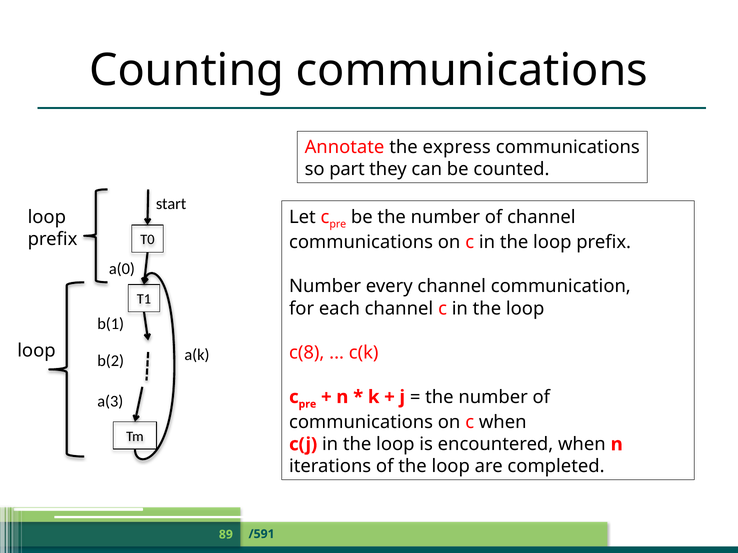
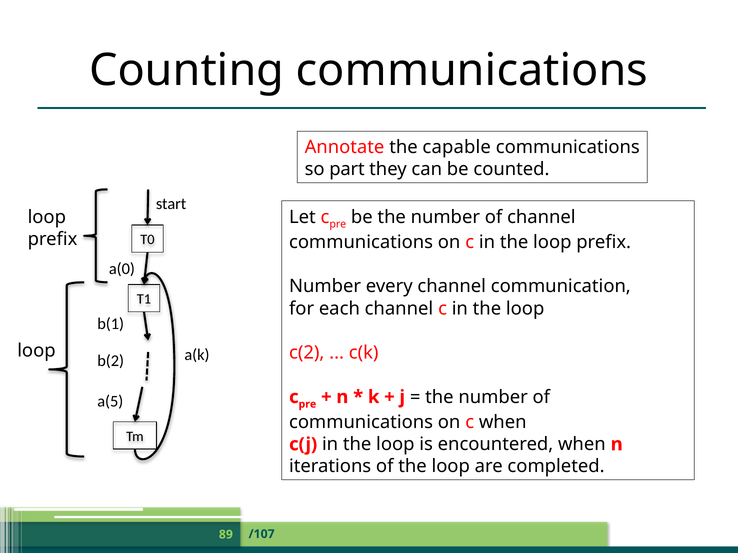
express: express -> capable (457, 147)
c(8: c(8 -> c(2 (307, 353)
a(3: a(3 -> a(5 (110, 402)
/591: /591 -> /107 (262, 534)
